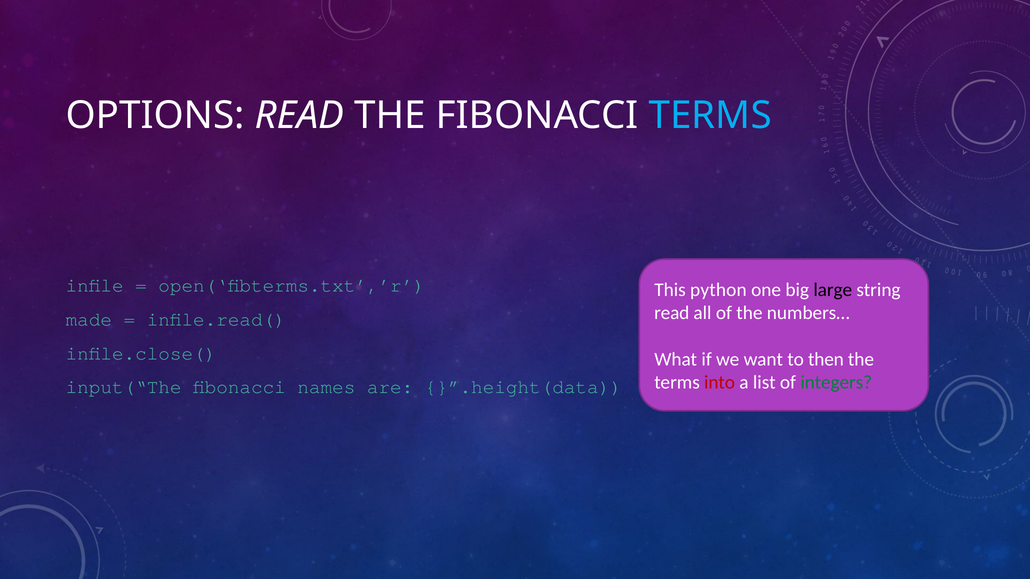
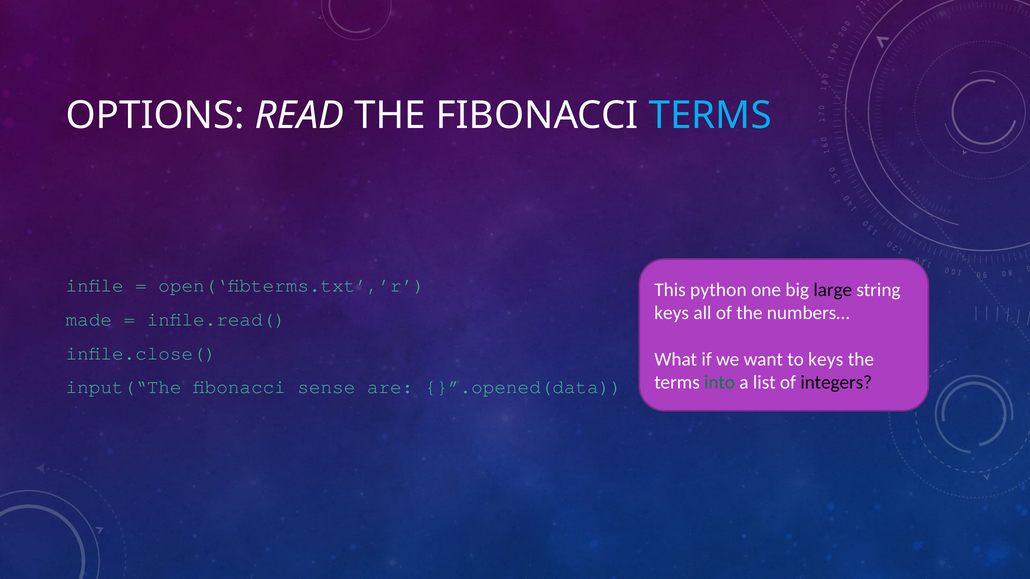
read: read -> keys (672, 313)
to then: then -> keys (826, 360)
into colour: red -> green (720, 383)
integers colour: green -> black (836, 383)
names: names -> sense (326, 387)
}”.height(data: }”.height(data -> }”.opened(data (523, 387)
